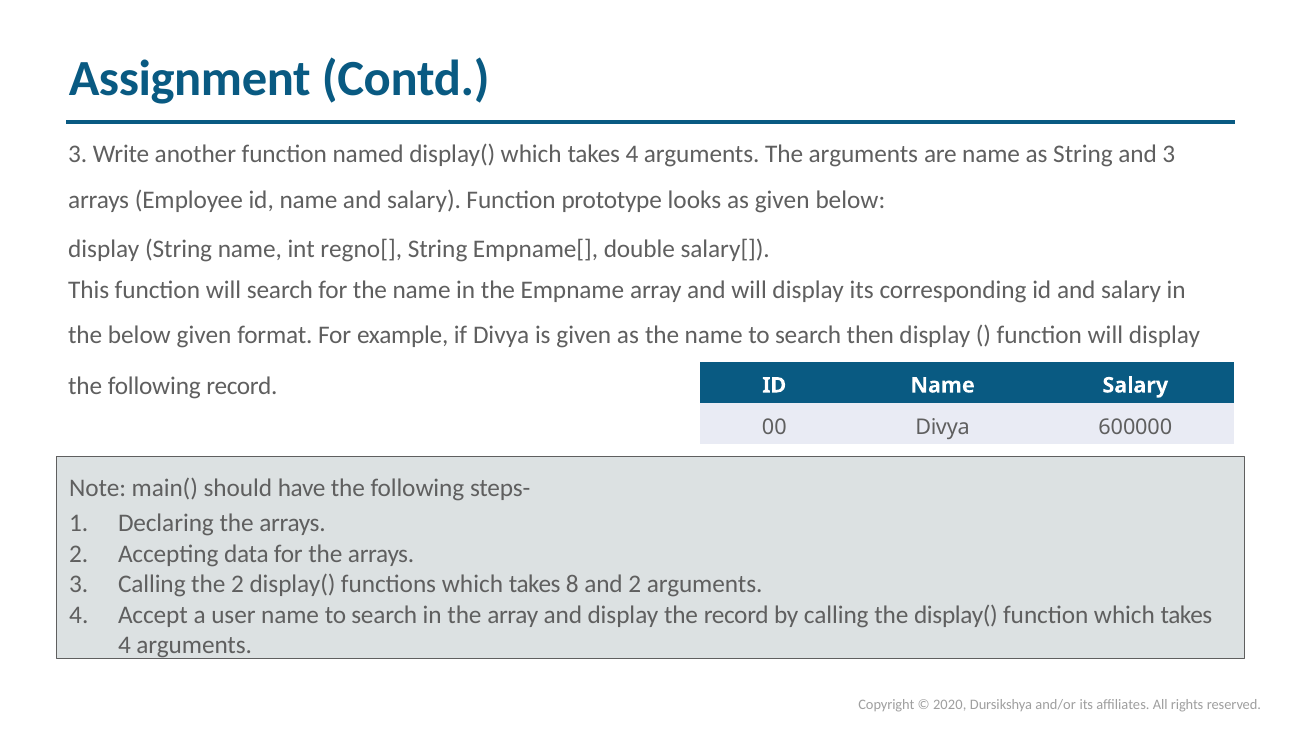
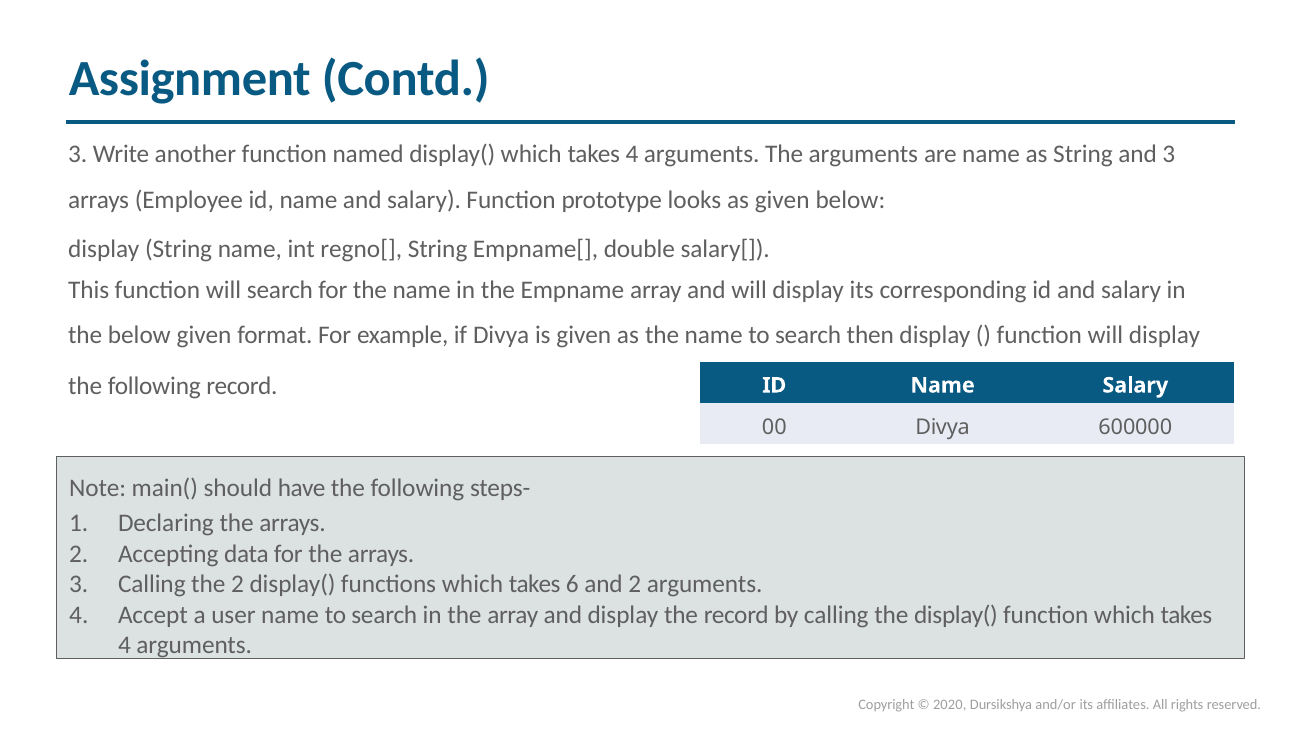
8: 8 -> 6 (572, 584)
